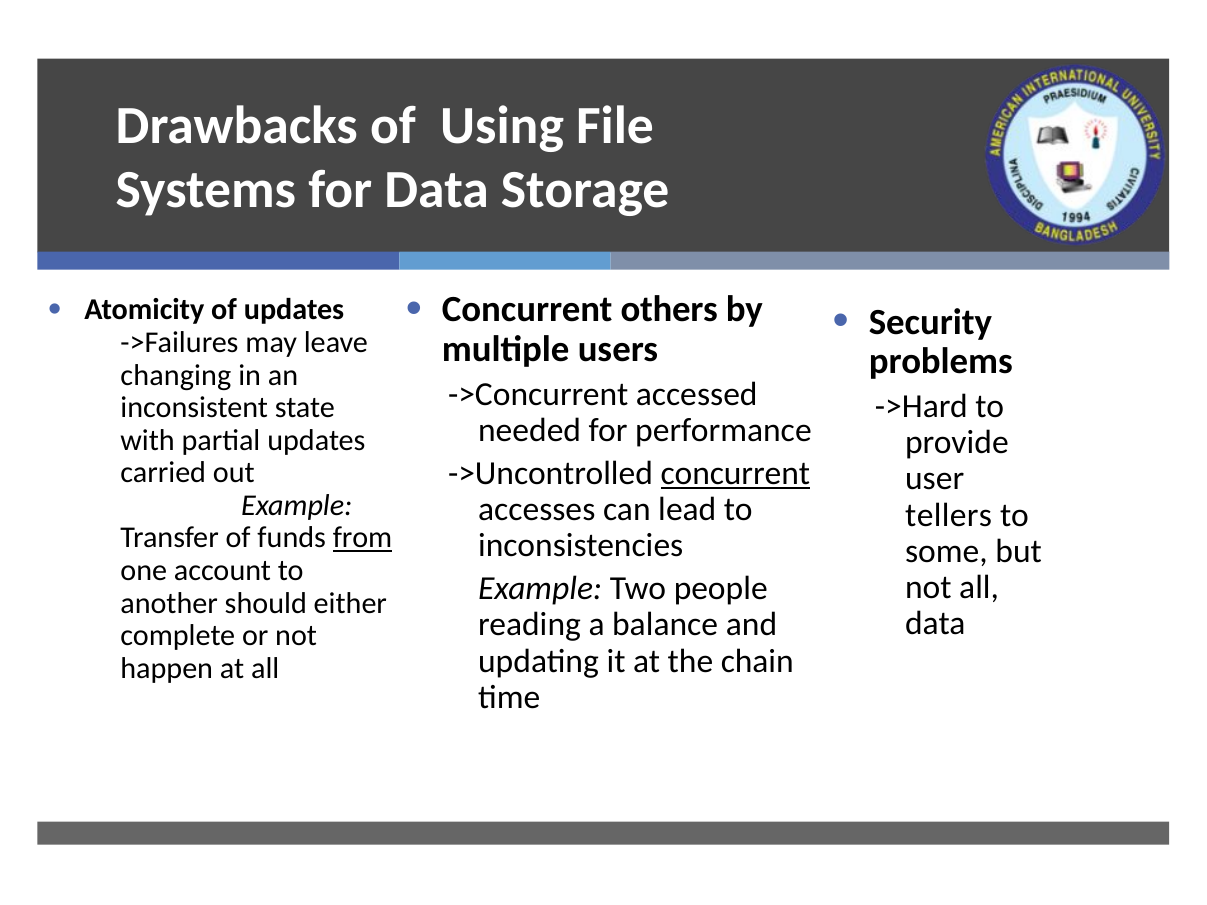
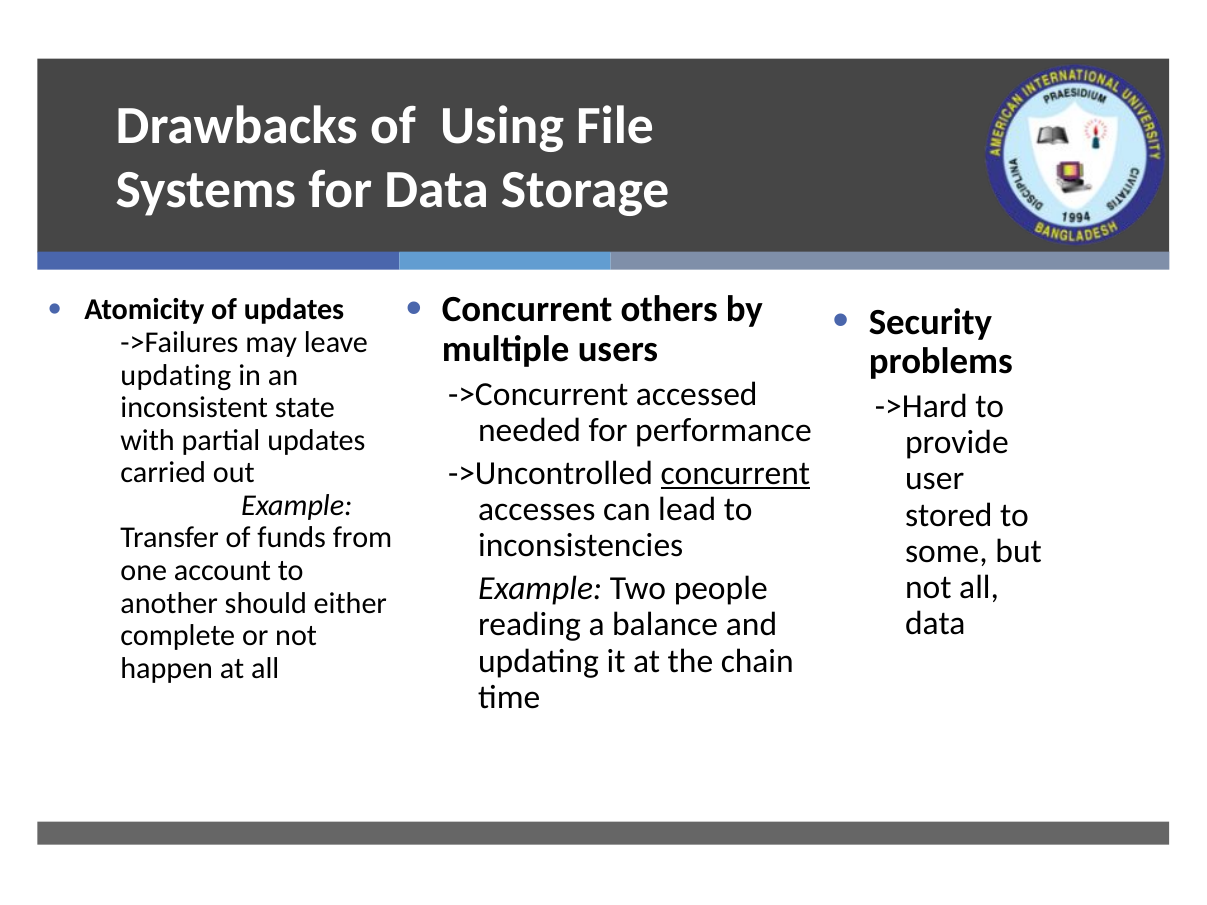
changing: changing -> updating (176, 375)
tellers: tellers -> stored (949, 515)
from underline: present -> none (363, 538)
